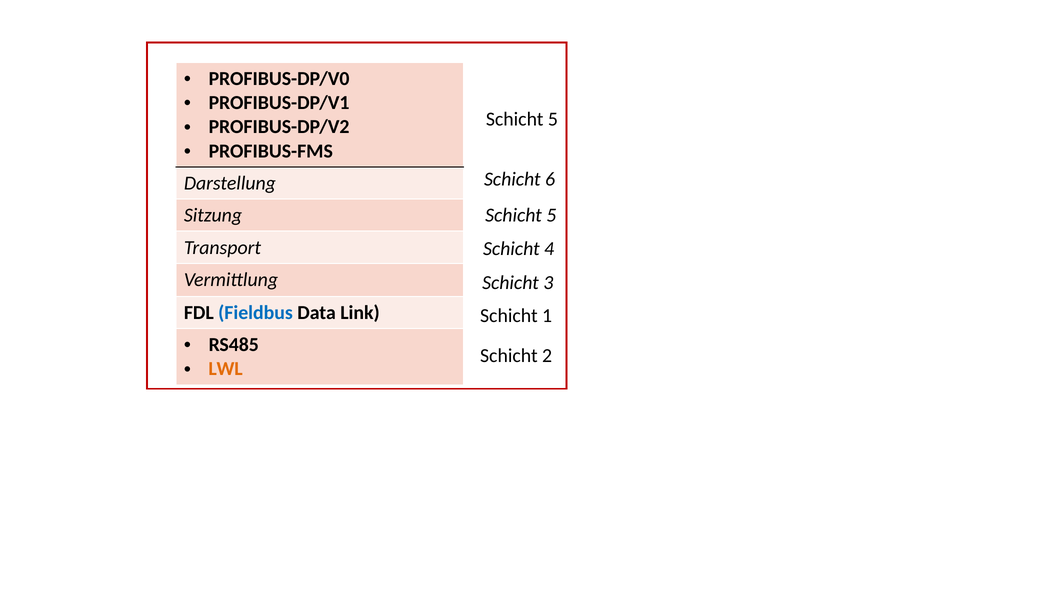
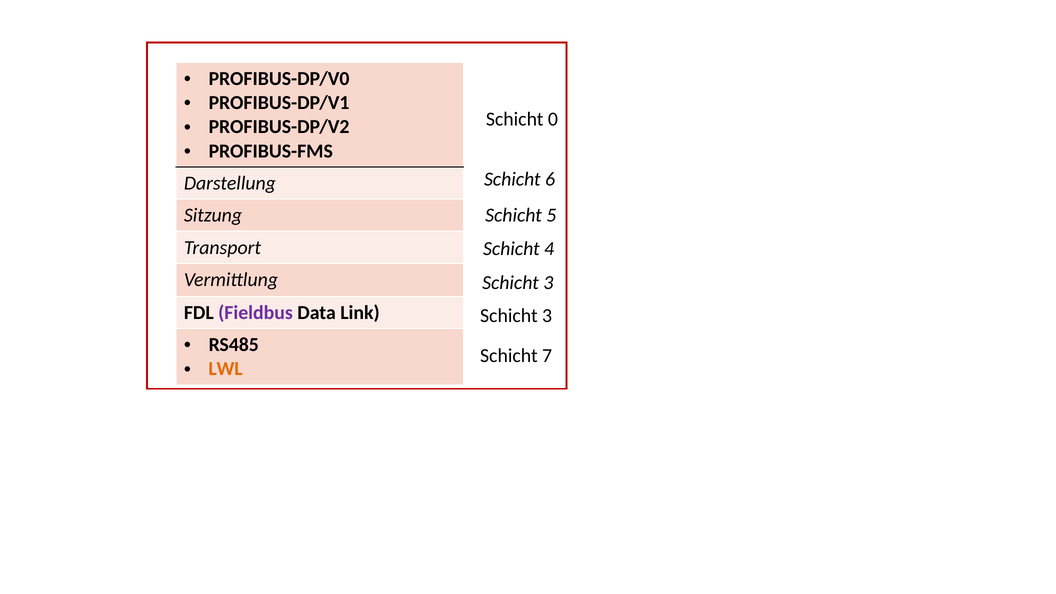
5: 5 -> 0 (553, 119)
Fieldbus colour: blue -> purple (255, 313)
1: 1 -> 3 (547, 316)
2: 2 -> 7 (547, 356)
